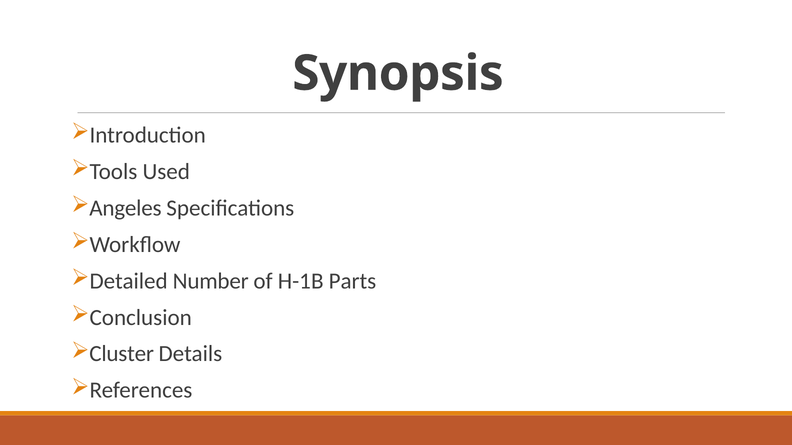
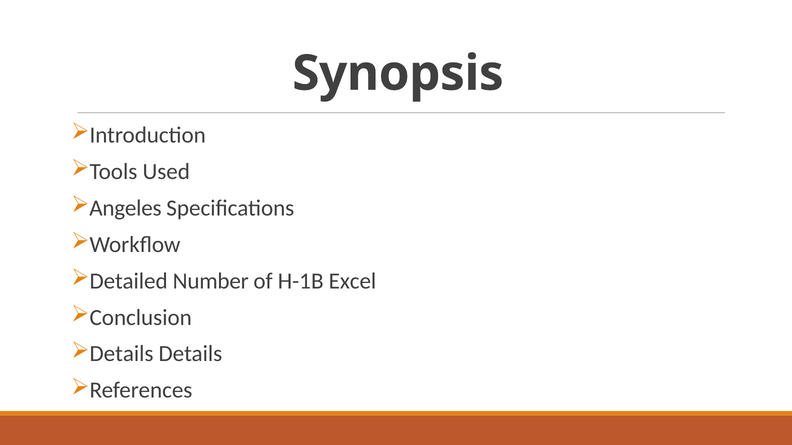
Parts: Parts -> Excel (352, 281)
Cluster: Cluster -> Details (122, 354)
